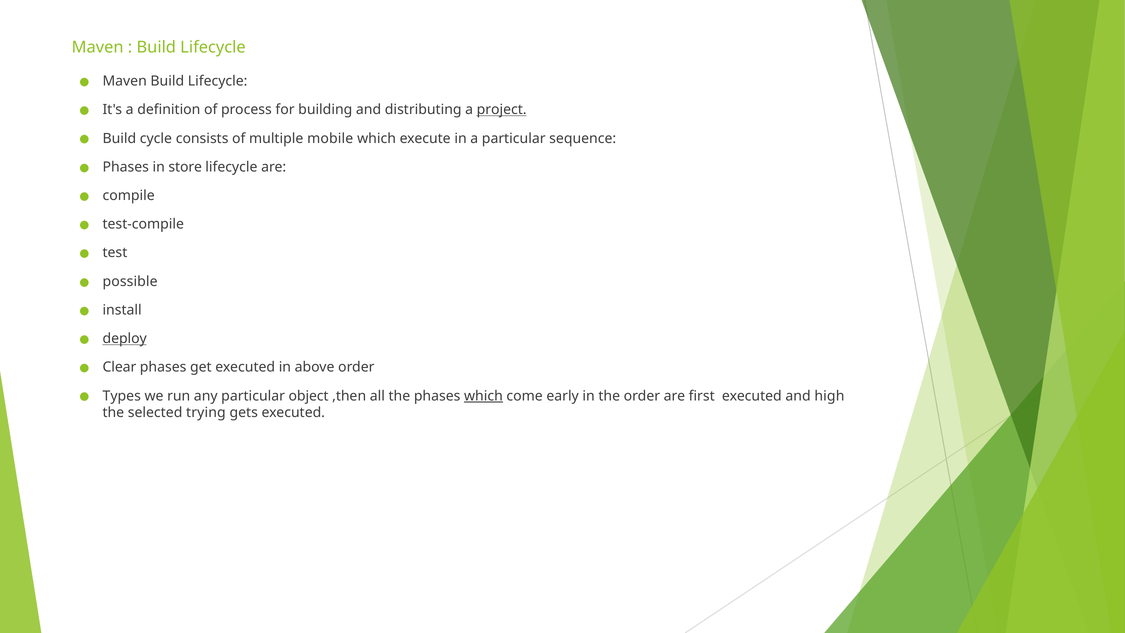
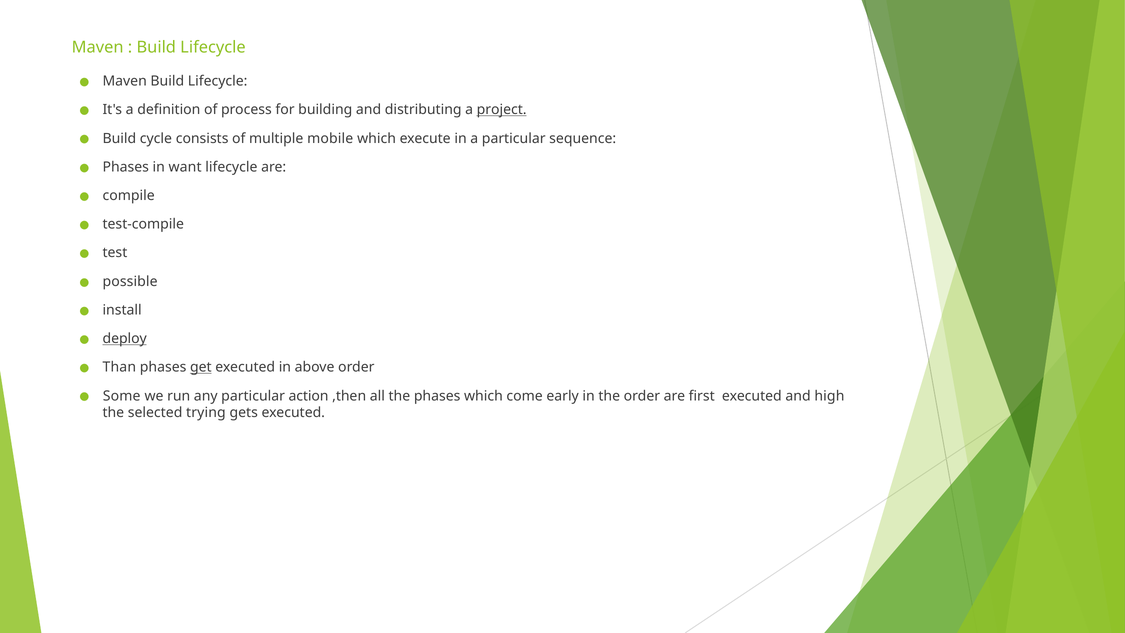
store: store -> want (185, 167)
Clear: Clear -> Than (119, 367)
get underline: none -> present (201, 367)
Types: Types -> Some (122, 396)
object: object -> action (309, 396)
which underline: present -> none (483, 396)
